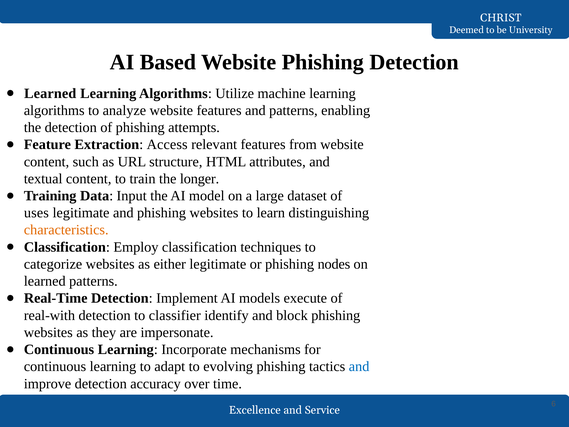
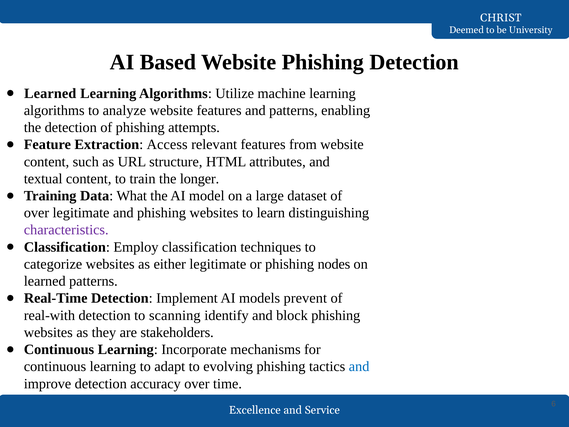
Input: Input -> What (132, 196)
uses: uses -> over (36, 213)
characteristics colour: orange -> purple (66, 230)
execute: execute -> prevent (305, 298)
classifier: classifier -> scanning (175, 315)
impersonate: impersonate -> stakeholders (177, 332)
